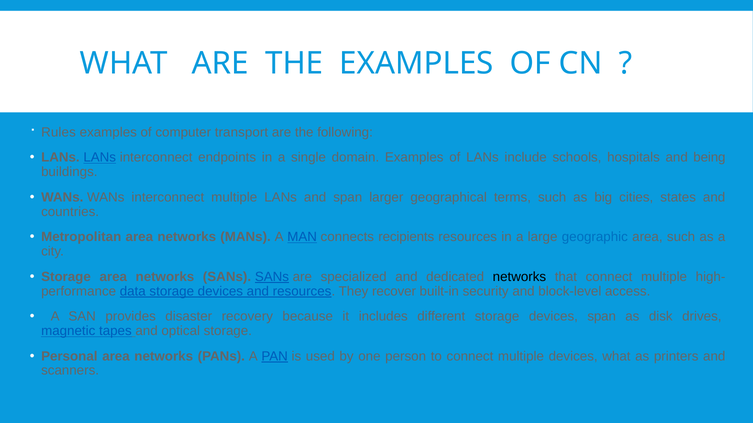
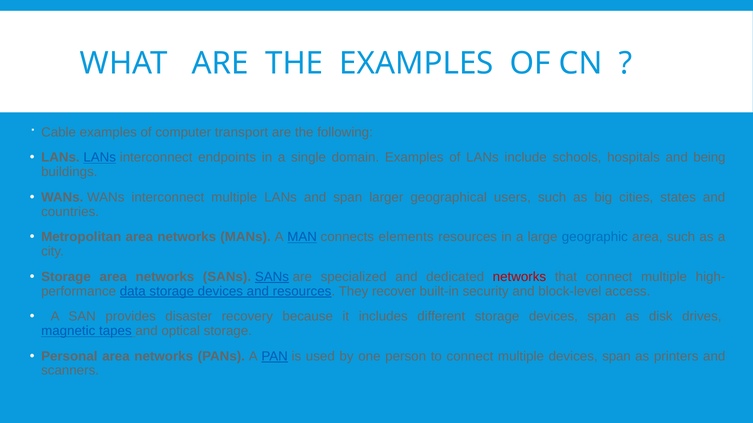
Rules: Rules -> Cable (59, 132)
terms: terms -> users (512, 197)
recipients: recipients -> elements (406, 237)
networks colour: black -> red (519, 277)
multiple devices what: what -> span (617, 357)
